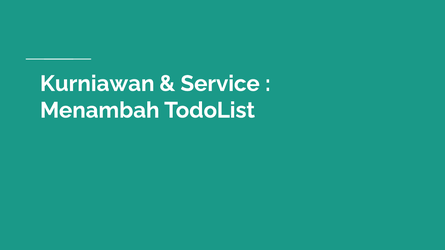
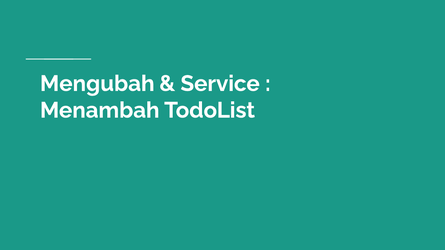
Kurniawan: Kurniawan -> Mengubah (97, 84)
